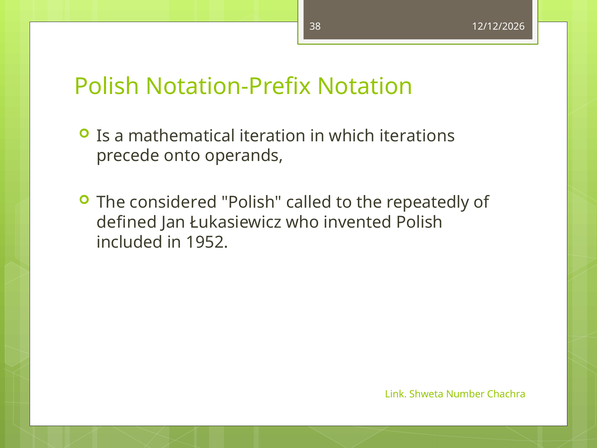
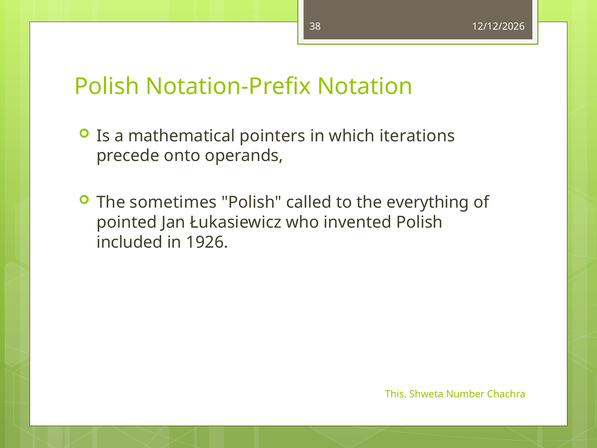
iteration: iteration -> pointers (273, 136)
considered: considered -> sometimes (173, 202)
repeatedly: repeatedly -> everything (428, 202)
defined: defined -> pointed (127, 222)
1952: 1952 -> 1926 (207, 242)
Link: Link -> This (396, 394)
